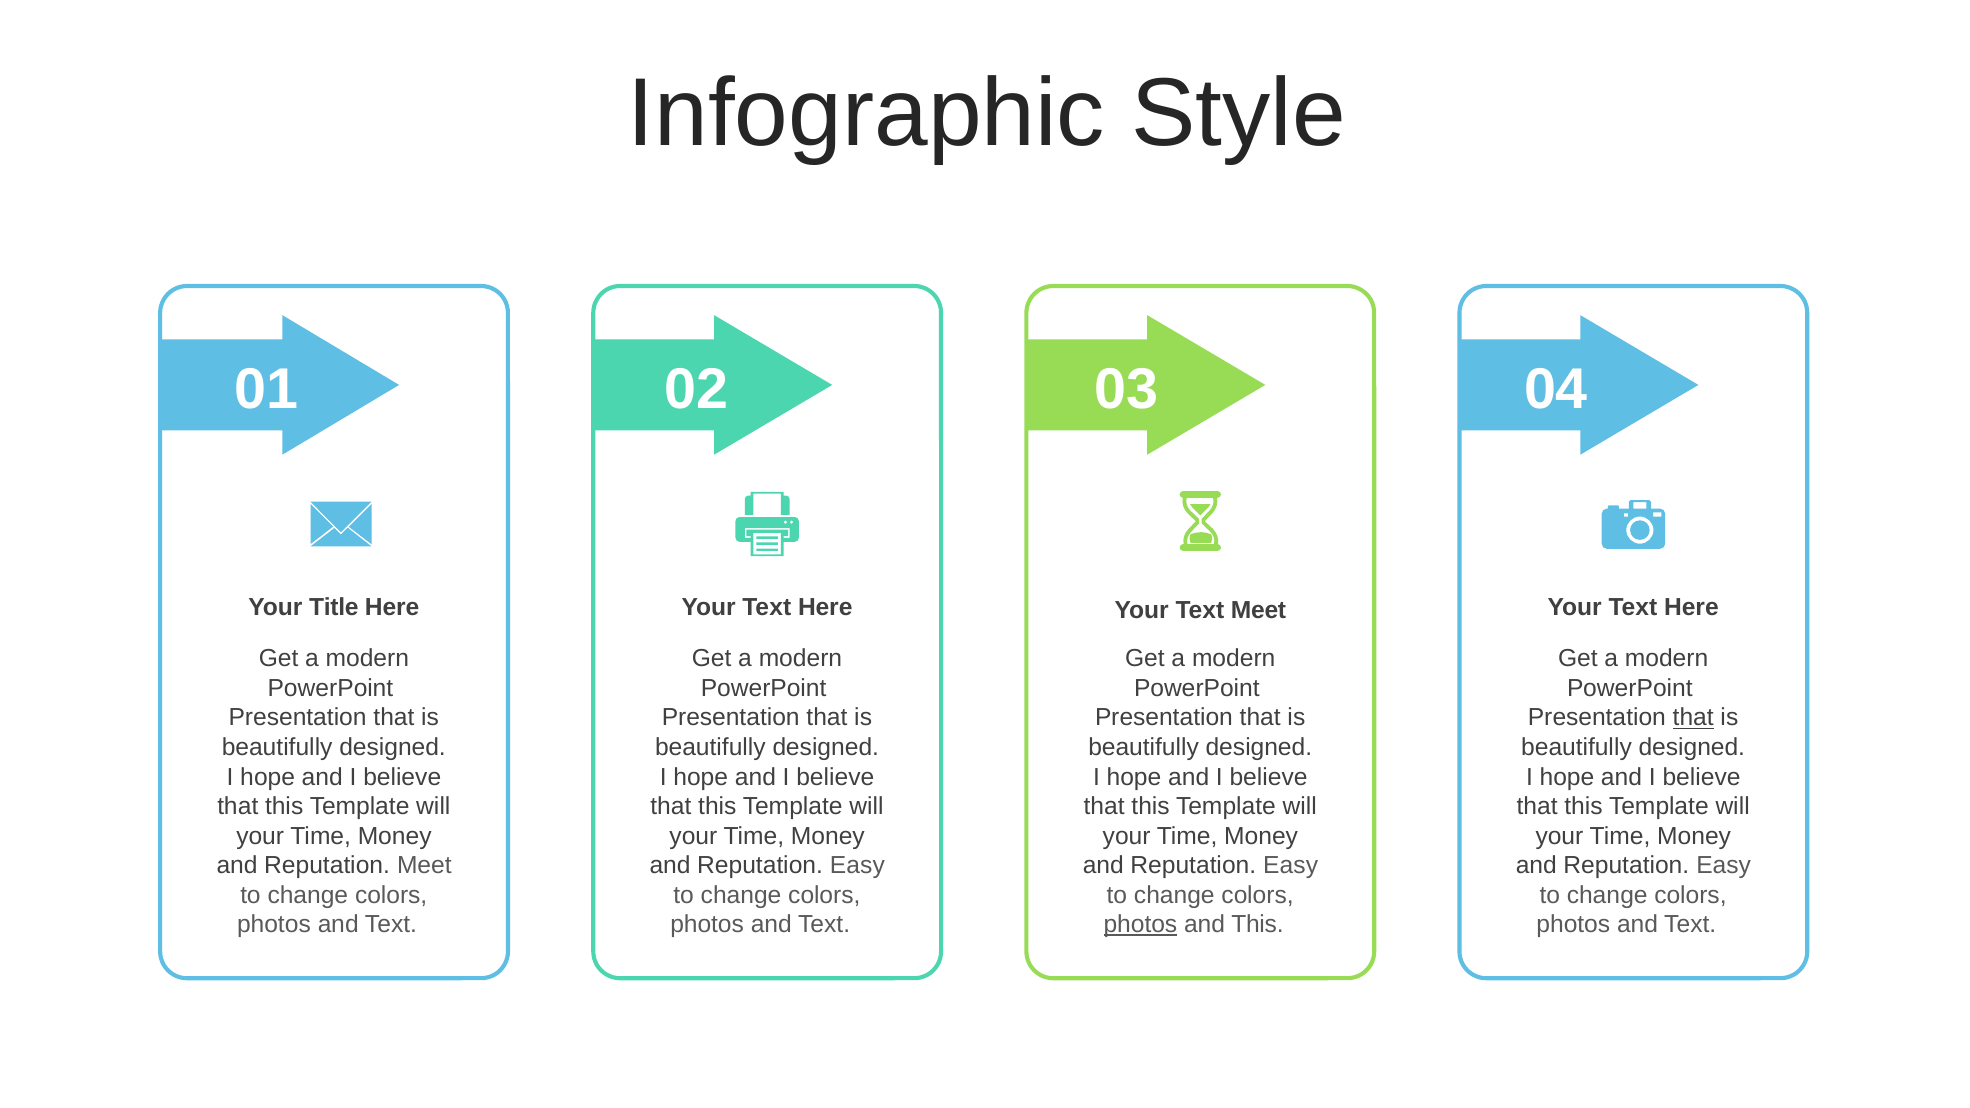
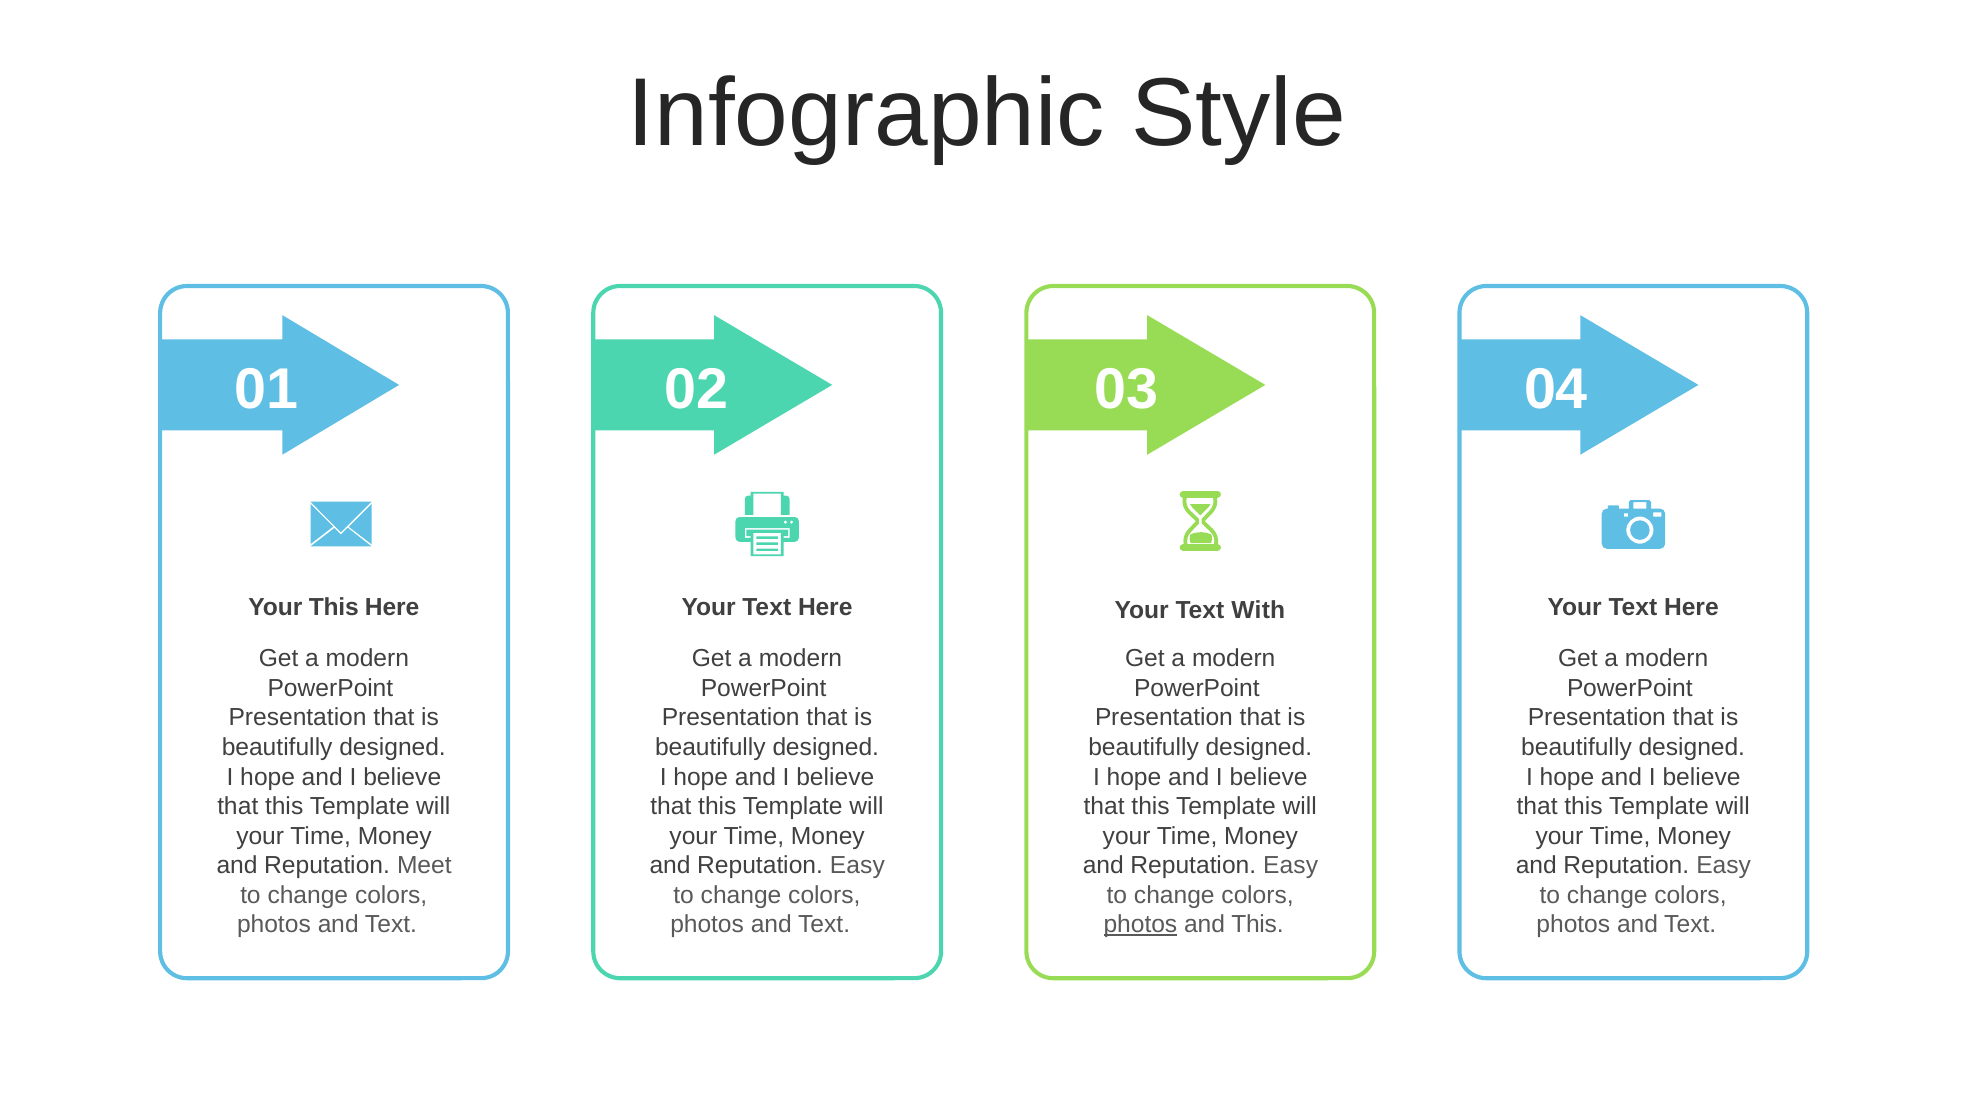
Your Title: Title -> This (334, 608)
Text Meet: Meet -> With (1258, 611)
that underline: present -> none (1693, 718)
